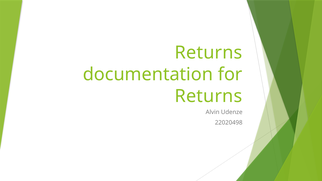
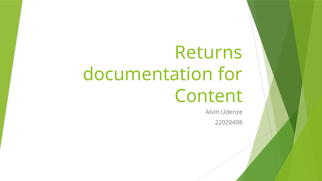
Returns: Returns -> Content (209, 96)
